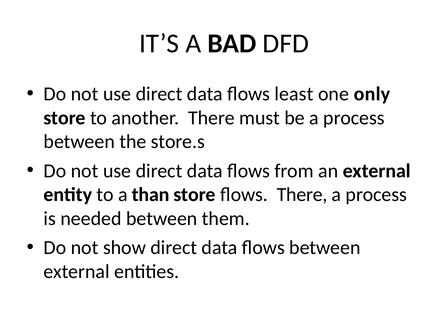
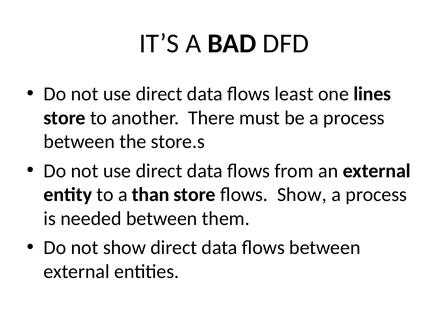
only: only -> lines (372, 94)
flows There: There -> Show (302, 195)
